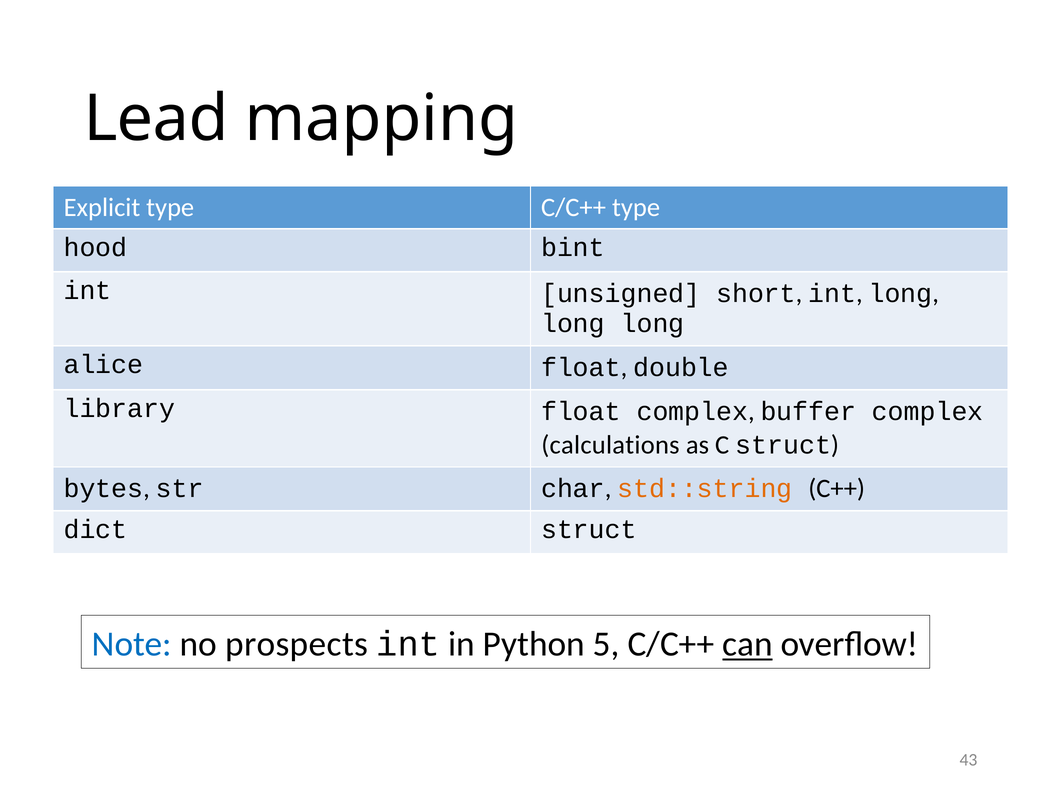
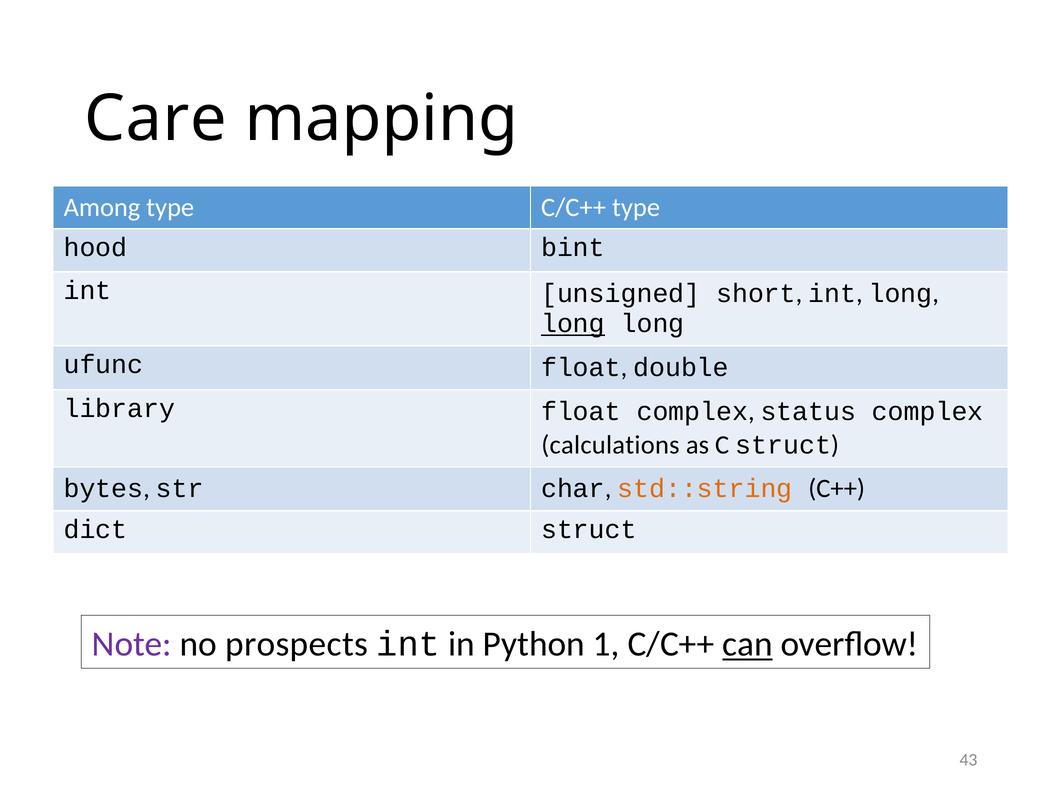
Lead: Lead -> Care (155, 119)
Explicit: Explicit -> Among (102, 207)
long underline: none -> present (573, 324)
alice: alice -> ufunc (103, 364)
buffer: buffer -> status (808, 411)
Note colour: blue -> purple (132, 644)
5: 5 -> 1 (606, 644)
